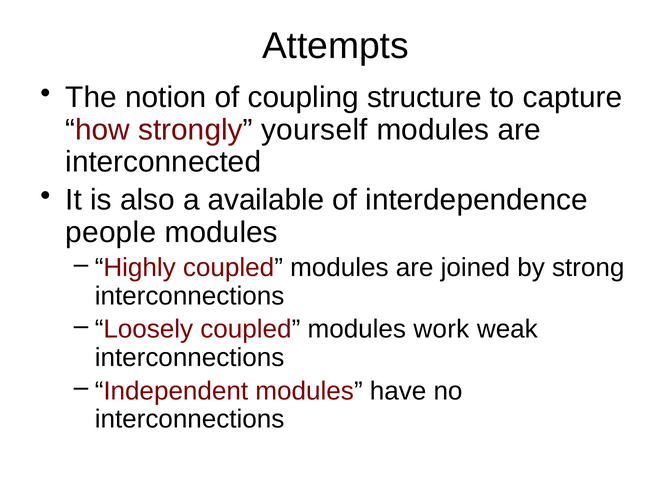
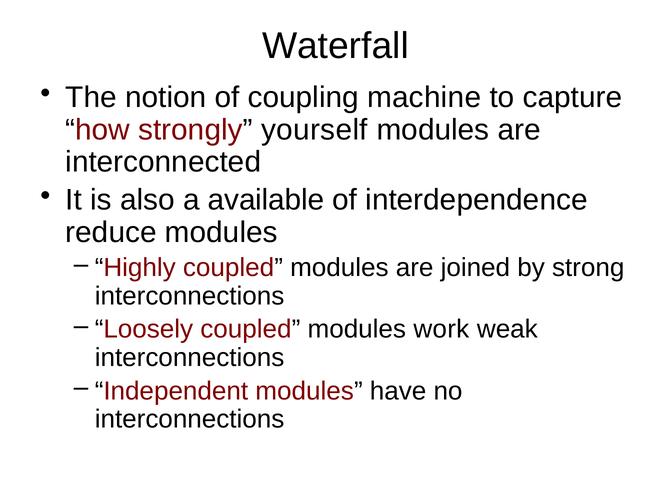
Attempts: Attempts -> Waterfall (335, 46)
structure: structure -> machine (424, 98)
people: people -> reduce (111, 232)
